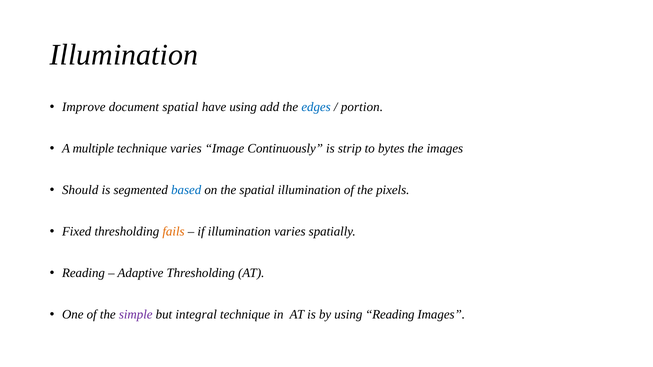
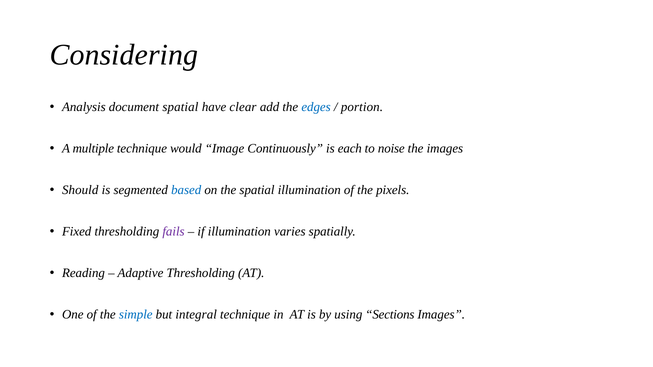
Illumination: Illumination -> Considering (124, 55)
Improve: Improve -> Analysis (84, 107)
have using: using -> clear (243, 107)
technique varies: varies -> would (186, 149)
strip: strip -> each (350, 149)
bytes: bytes -> noise (391, 149)
fails colour: orange -> purple (174, 232)
simple colour: purple -> blue (136, 315)
using Reading: Reading -> Sections (390, 315)
